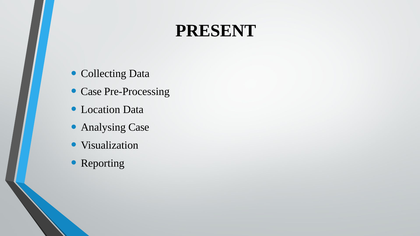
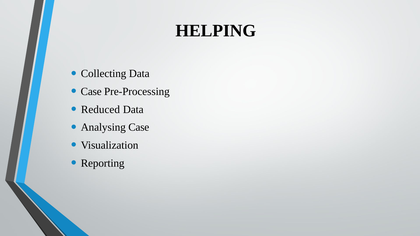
PRESENT: PRESENT -> HELPING (216, 31)
Location: Location -> Reduced (100, 110)
